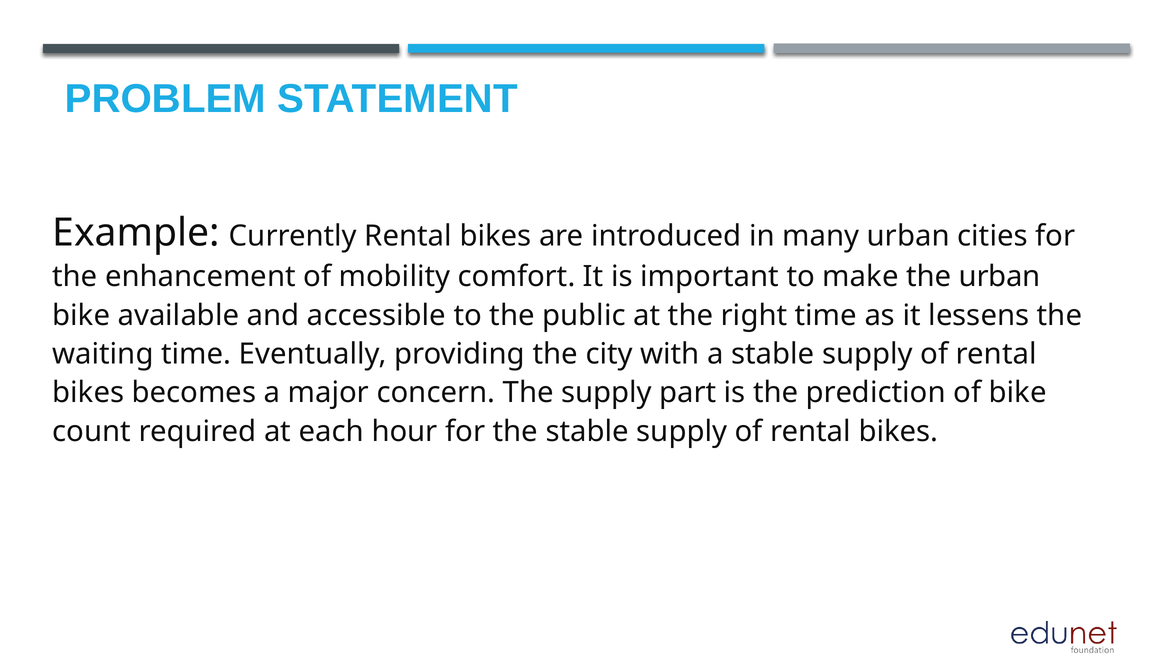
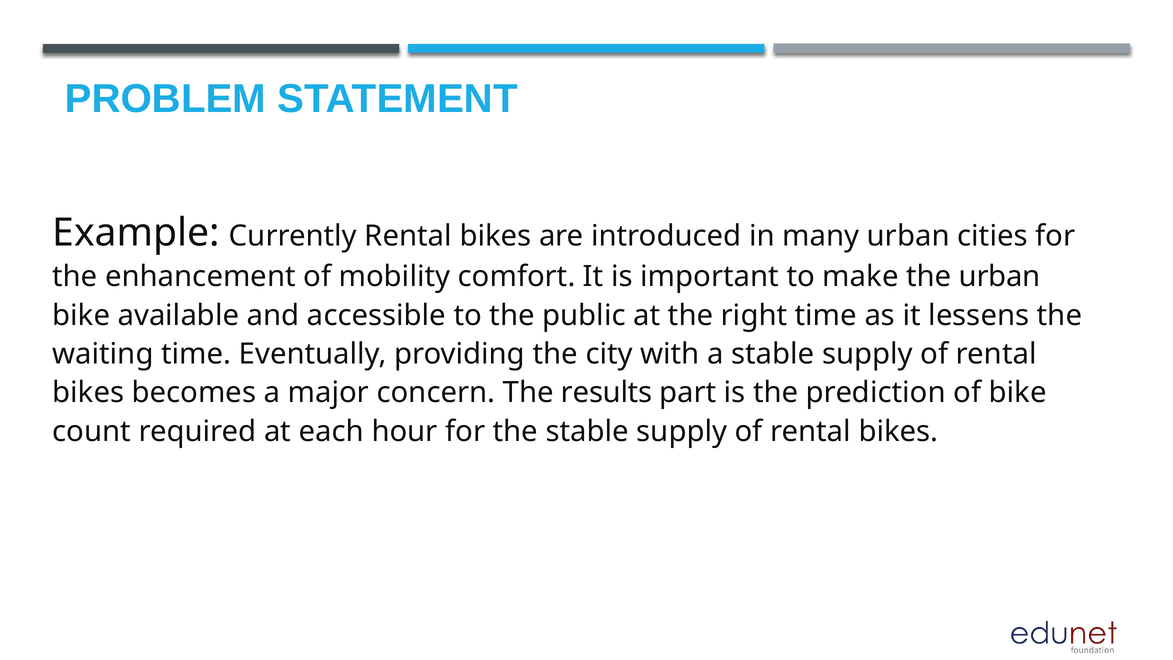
The supply: supply -> results (607, 393)
